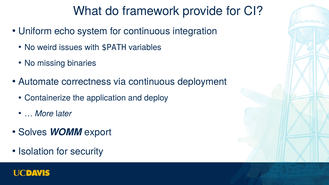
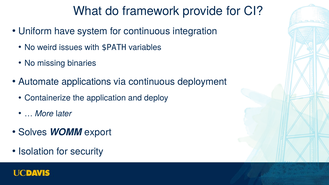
echo: echo -> have (65, 31)
correctness: correctness -> applications (86, 82)
